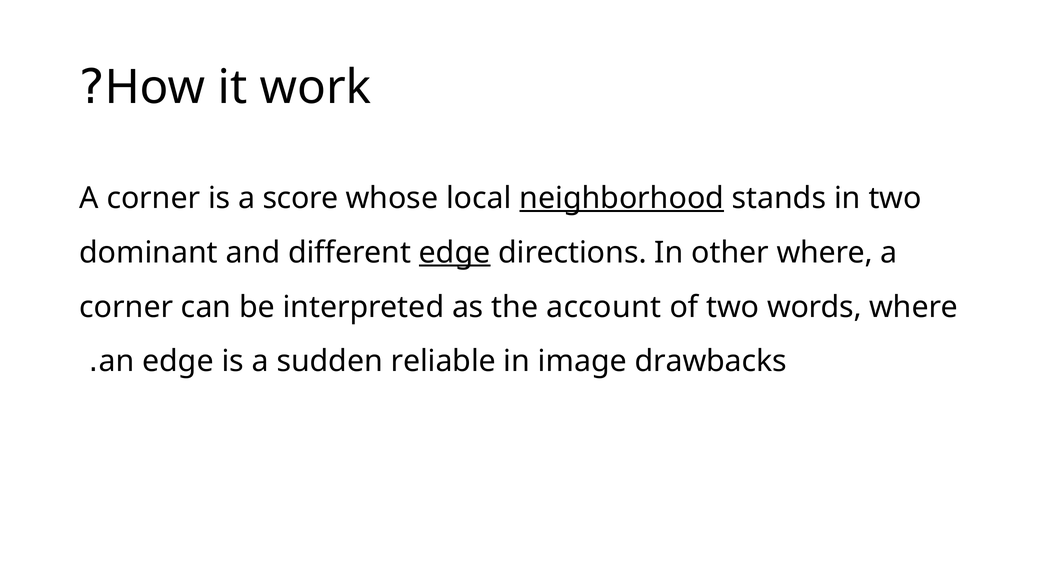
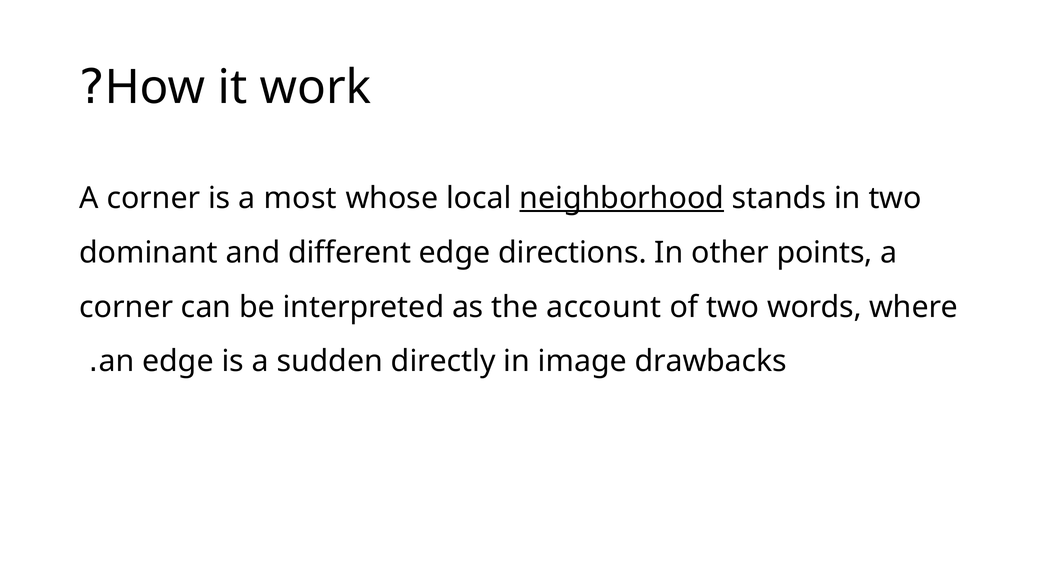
score: score -> most (300, 198)
edge underline: present -> none (455, 253)
other where: where -> points (825, 253)
reliable: reliable -> directly (443, 362)
